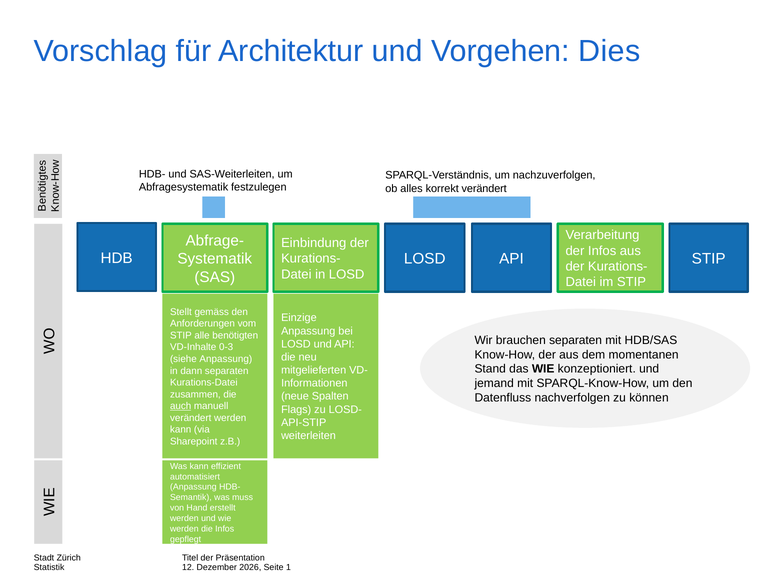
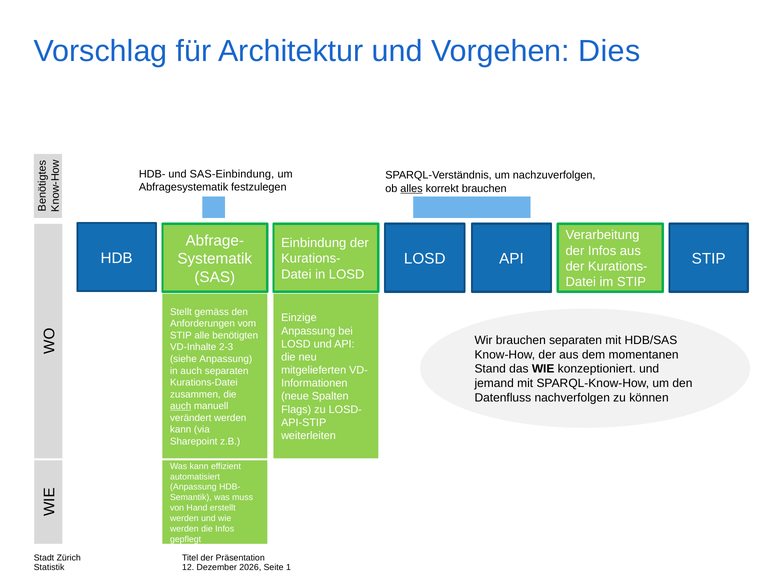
SAS-Weiterleiten: SAS-Weiterleiten -> SAS-Einbindung (232, 174)
alles underline: none -> present (412, 188)
korrekt verändert: verändert -> brauchen (484, 188)
0-3: 0-3 -> 2-3 (226, 347)
in dann: dann -> auch (191, 371)
